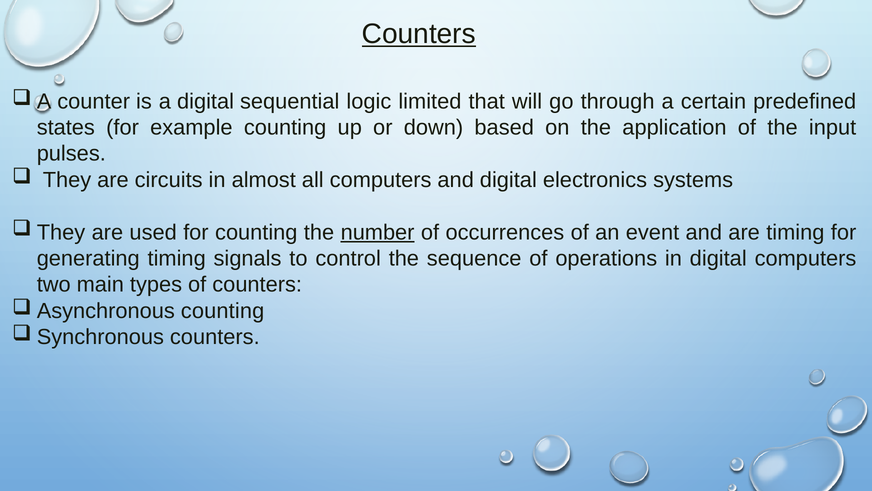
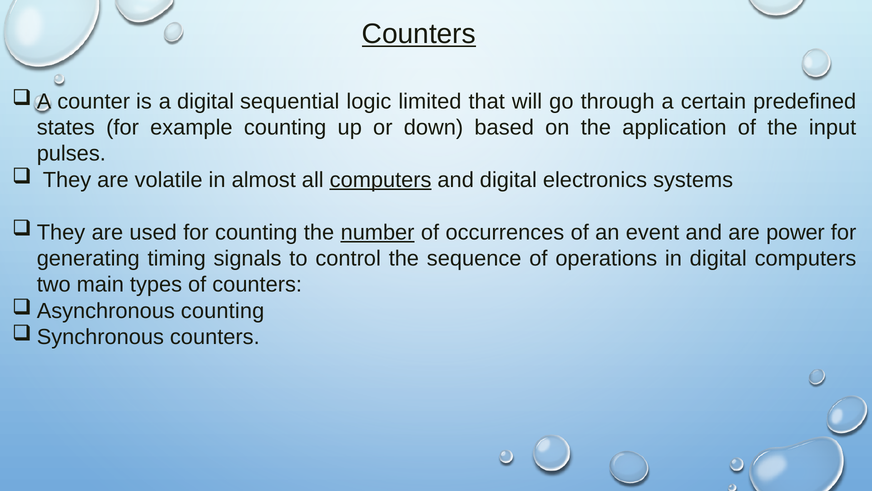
circuits: circuits -> volatile (169, 180)
computers underline: none -> present (381, 180)
are timing: timing -> power (795, 232)
